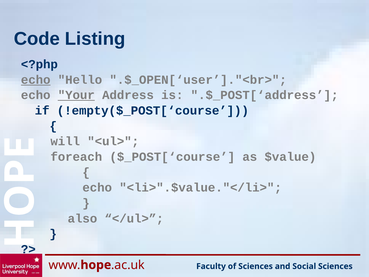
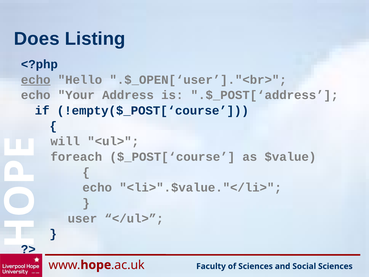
Code: Code -> Does (37, 39)
Your underline: present -> none (76, 95)
also: also -> user (82, 218)
